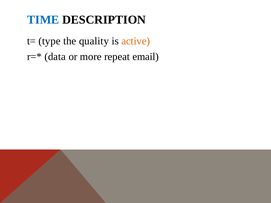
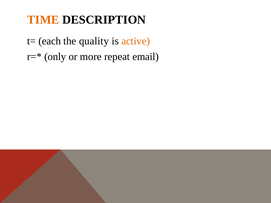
TIME colour: blue -> orange (43, 20)
type: type -> each (50, 41)
data: data -> only (55, 57)
